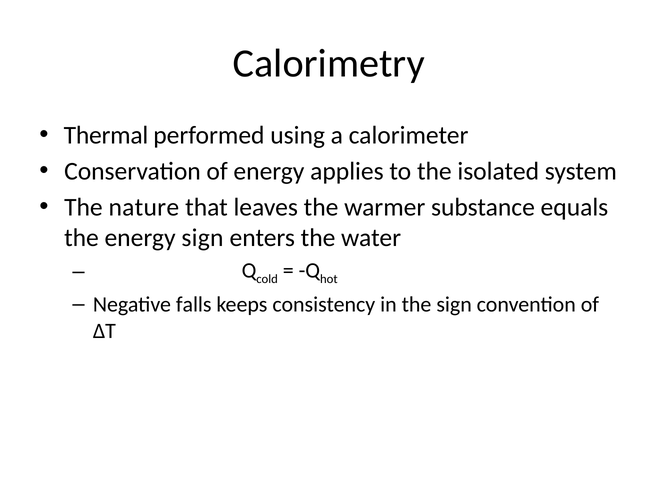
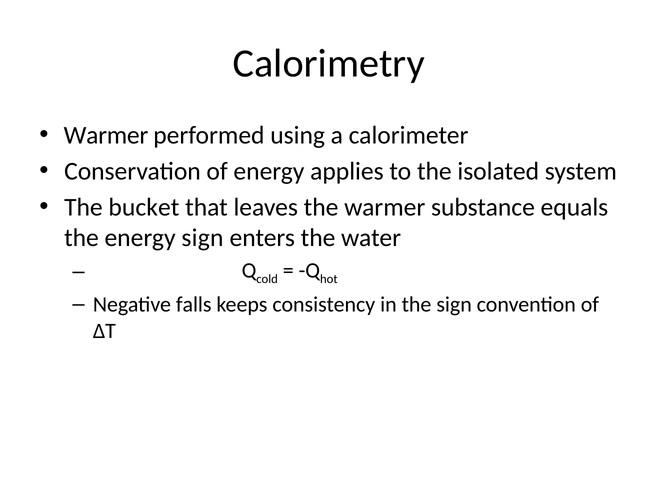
Thermal: Thermal -> Warmer (106, 136)
nature: nature -> bucket (144, 207)
